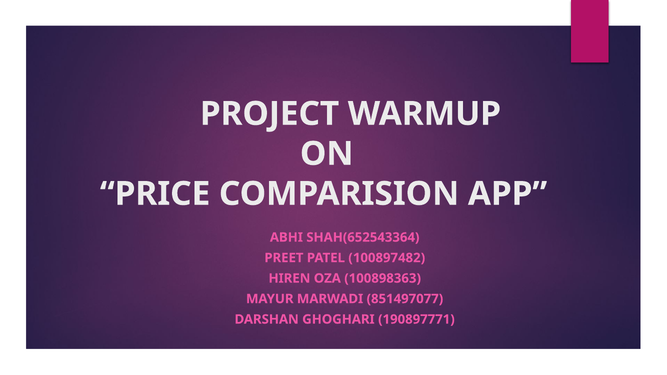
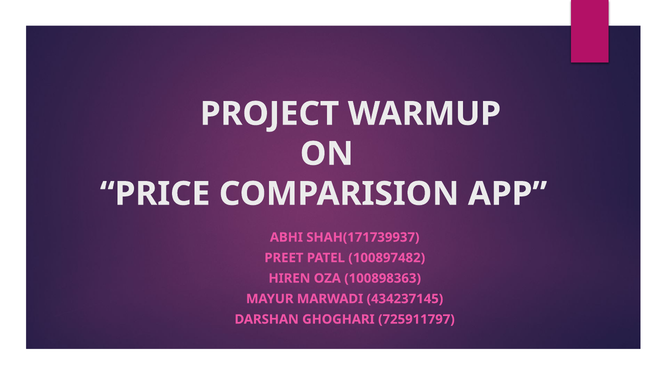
SHAH(652543364: SHAH(652543364 -> SHAH(171739937 (363, 237)
851497077: 851497077 -> 434237145 (405, 299)
190897771: 190897771 -> 725911797 (416, 319)
